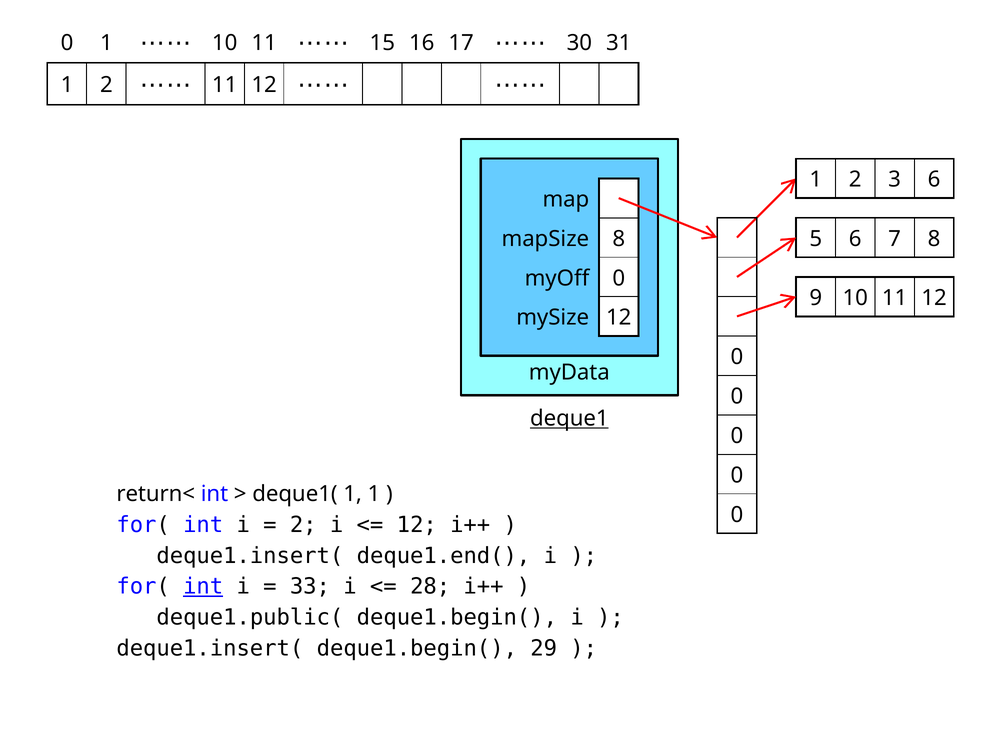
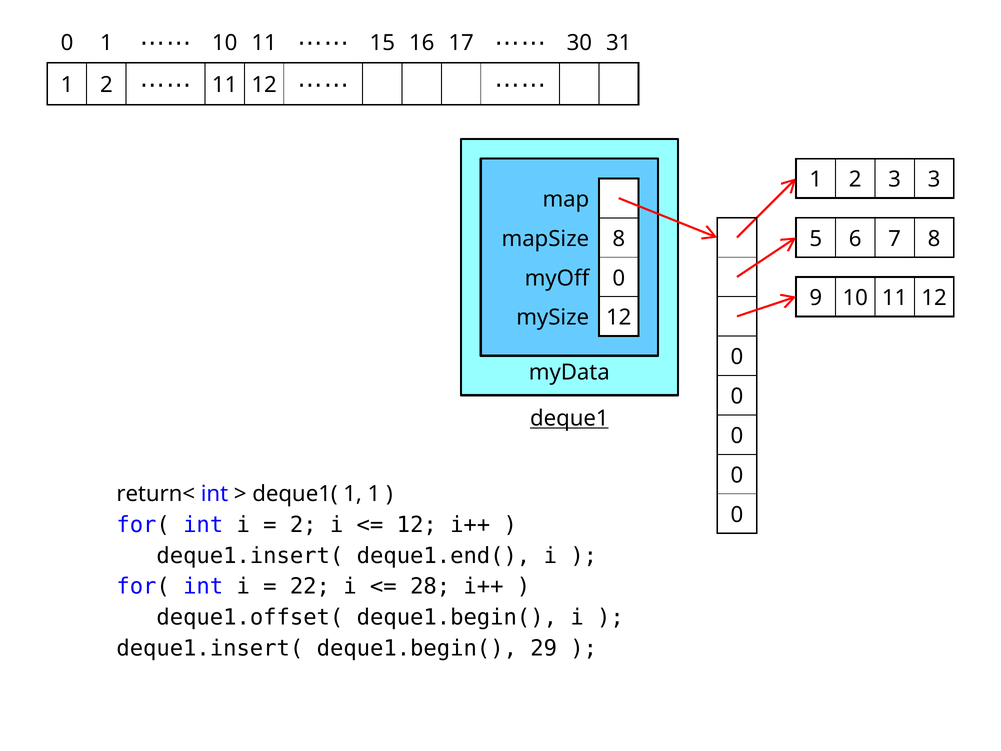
3 6: 6 -> 3 (934, 180)
int underline: present -> none (203, 586)
33: 33 -> 22 (310, 586)
deque1.public(: deque1.public( -> deque1.offset( (250, 617)
